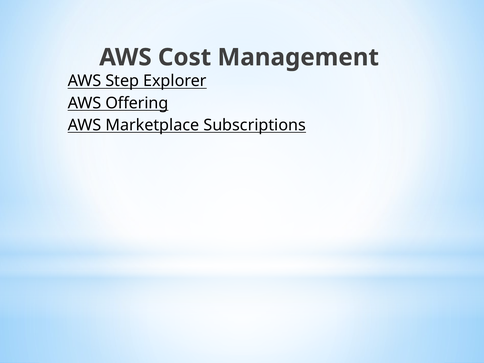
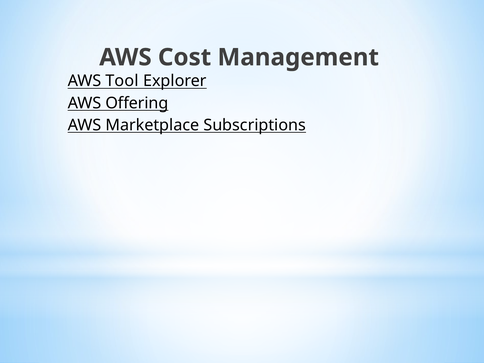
Step: Step -> Tool (122, 81)
